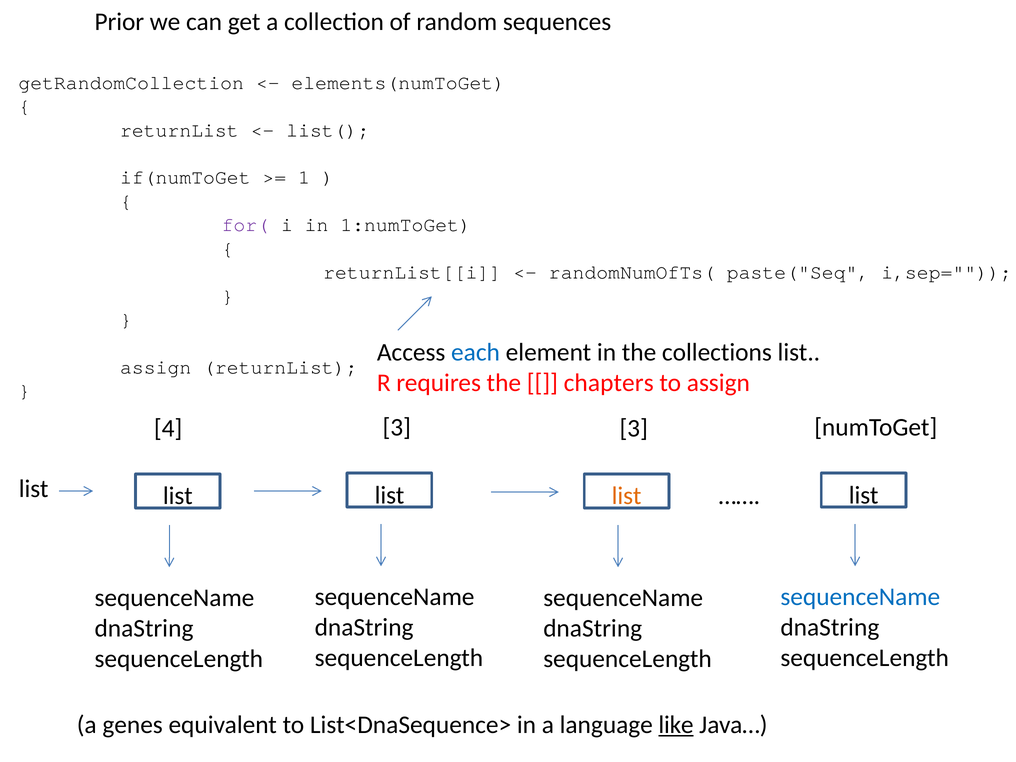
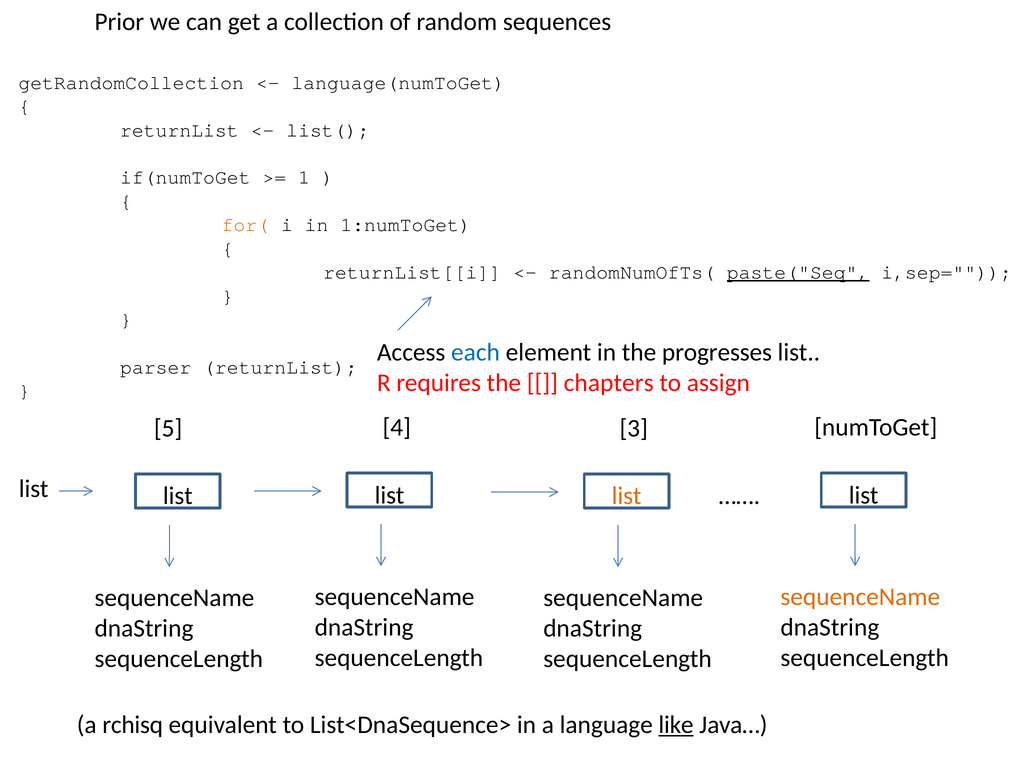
elements(numToGet: elements(numToGet -> language(numToGet (398, 83)
for( colour: purple -> orange (245, 225)
paste("Seq underline: none -> present (798, 272)
collections: collections -> progresses (717, 352)
assign: assign -> parser (156, 367)
3: 3 -> 4 (397, 427)
4: 4 -> 5 (168, 428)
sequenceName colour: blue -> orange (860, 597)
genes: genes -> rchisq (133, 725)
